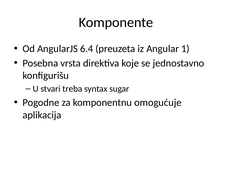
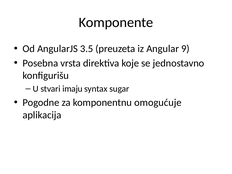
6.4: 6.4 -> 3.5 (87, 49)
1: 1 -> 9 (185, 49)
treba: treba -> imaju (72, 89)
